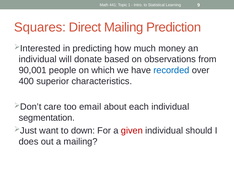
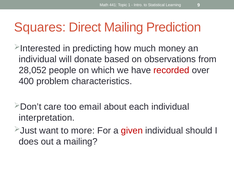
90,001: 90,001 -> 28,052 (33, 70)
recorded colour: blue -> red (171, 70)
superior: superior -> problem (53, 81)
segmentation: segmentation -> interpretation (47, 117)
down: down -> more (83, 130)
